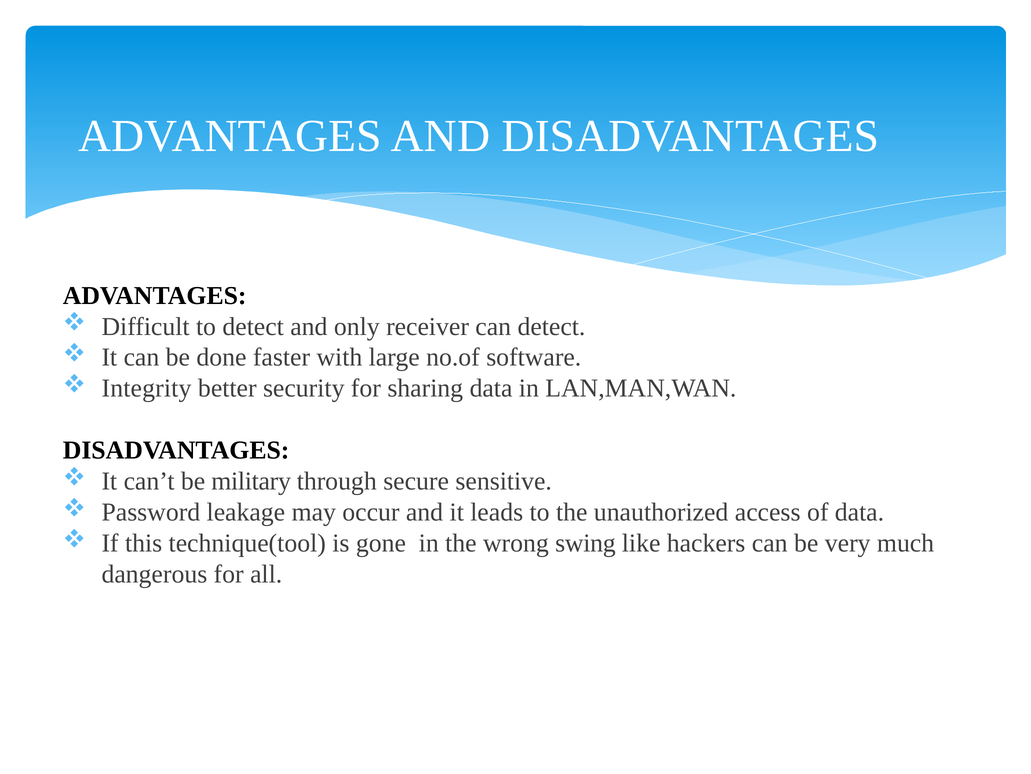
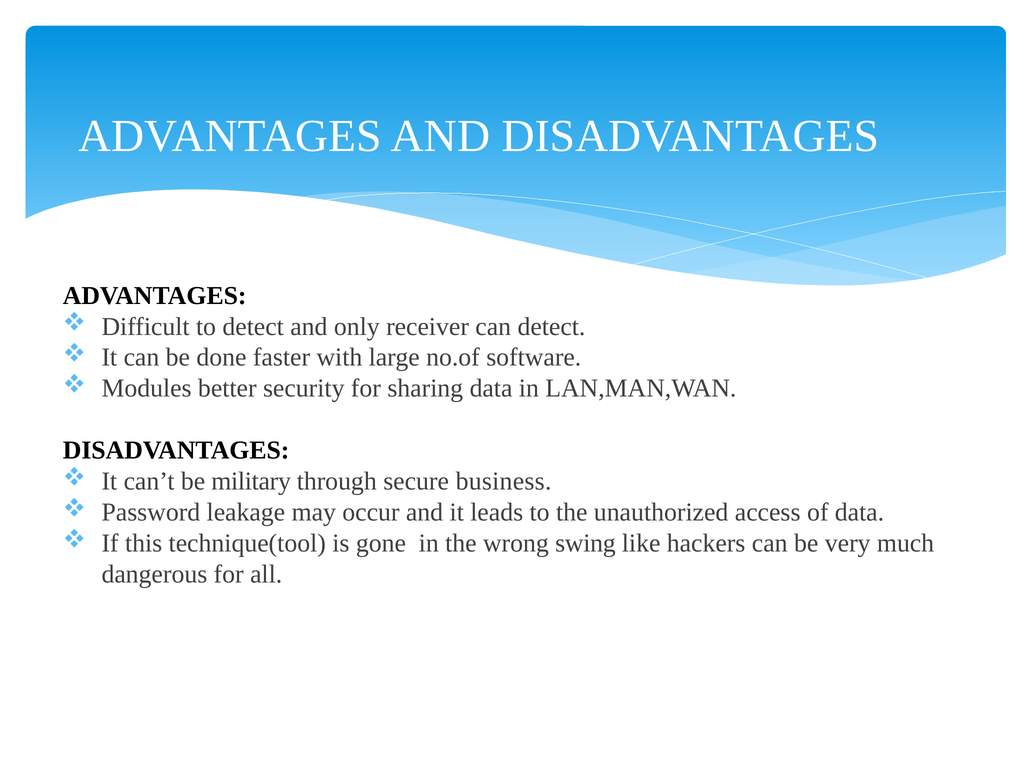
Integrity: Integrity -> Modules (147, 388)
sensitive: sensitive -> business (504, 481)
